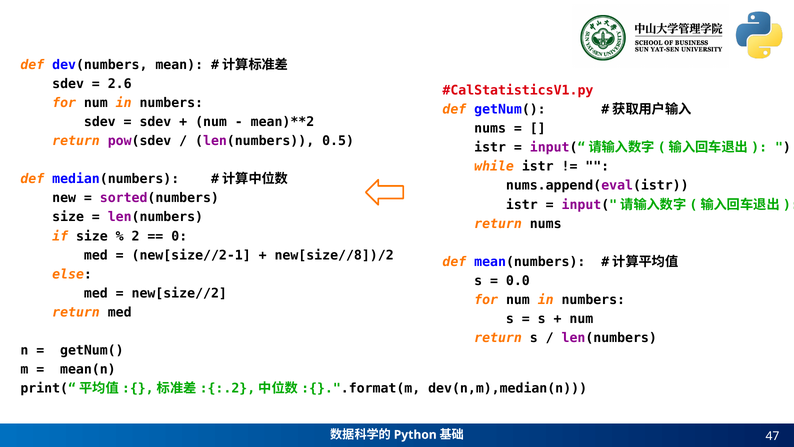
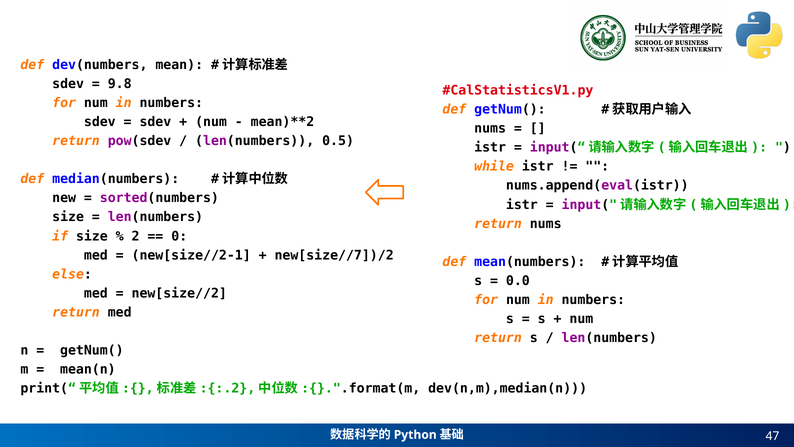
2.6: 2.6 -> 9.8 (120, 84)
new[size//8])/2: new[size//8])/2 -> new[size//7])/2 (334, 255)
